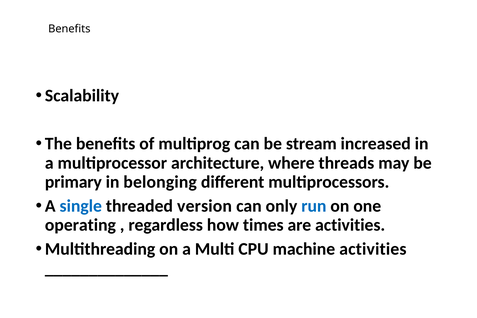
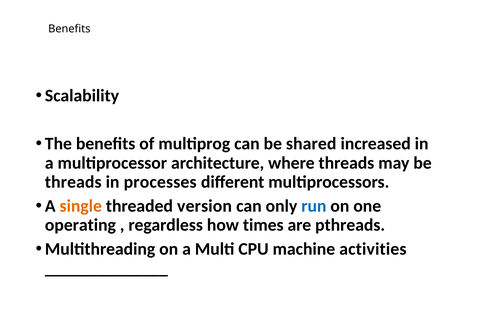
stream: stream -> shared (311, 144)
primary: primary -> threads (73, 182)
belonging: belonging -> processes (160, 182)
single colour: blue -> orange (81, 206)
are activities: activities -> pthreads (350, 225)
